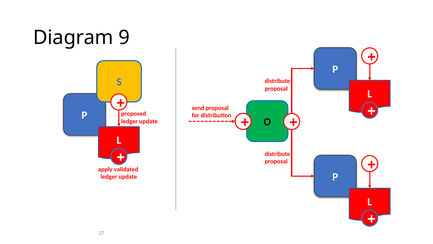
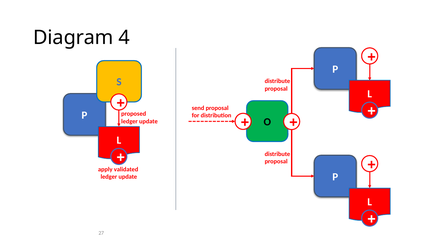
9: 9 -> 4 (124, 38)
